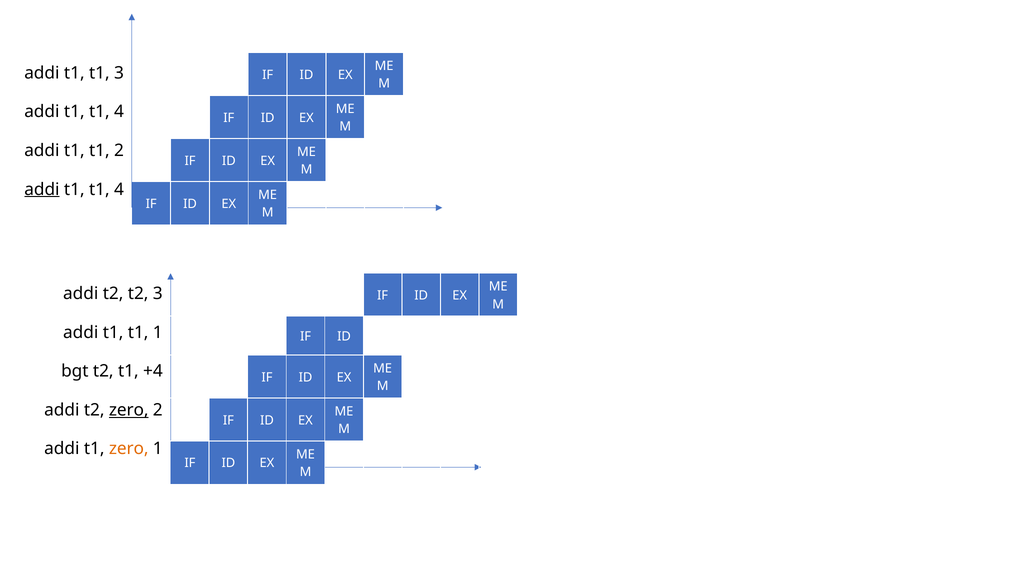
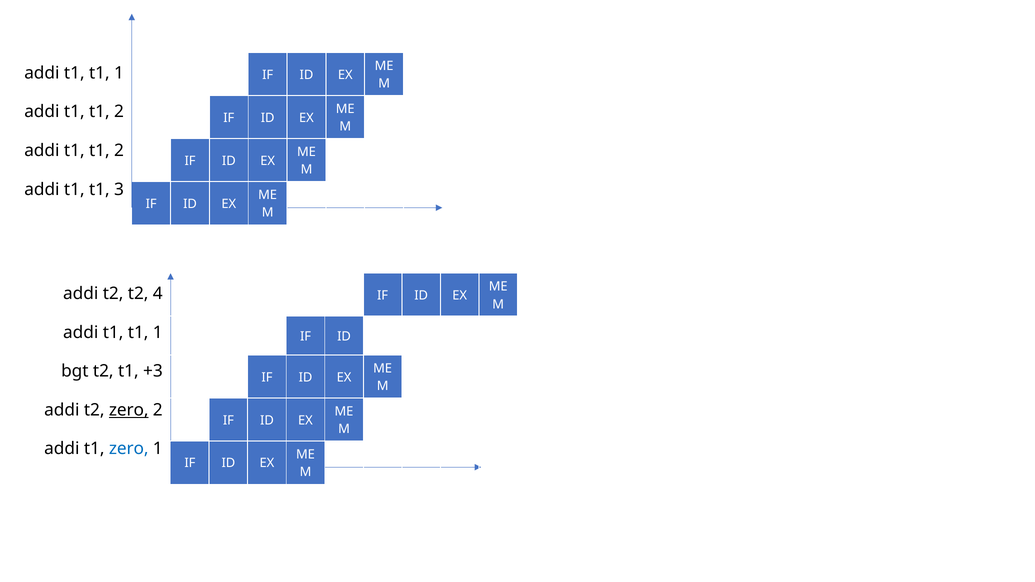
3: 3 -> 1 (119, 73)
4: 4 -> 2 (119, 112)
addi underline: present -> none (42, 189)
4: 4 -> 3 (119, 189)
t2 3: 3 -> 4 (158, 294)
+4: +4 -> +3 (153, 371)
zero colour: orange -> blue (129, 449)
